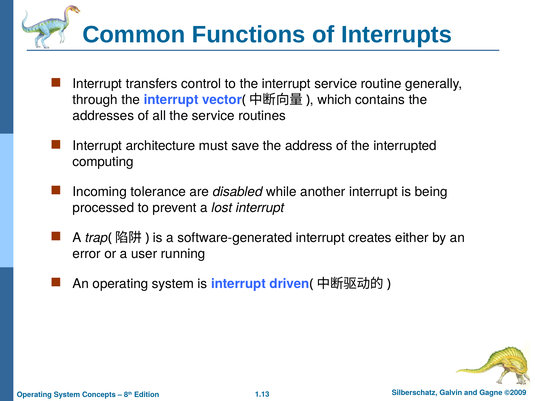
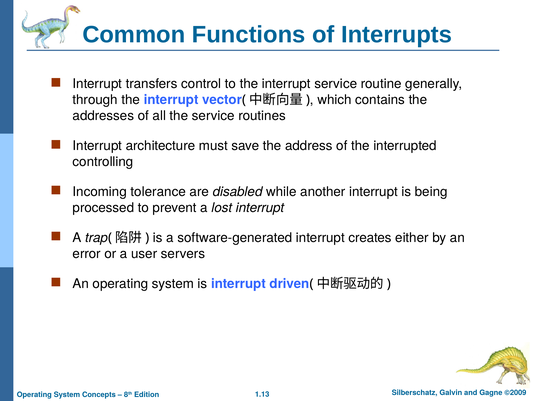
computing: computing -> controlling (103, 162)
running: running -> servers (183, 254)
